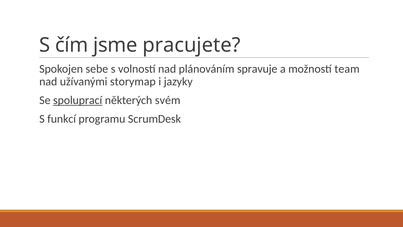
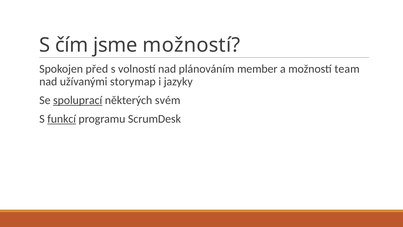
jsme pracujete: pracujete -> možností (191, 45)
sebe: sebe -> před (97, 69)
spravuje: spravuje -> member (257, 69)
funkcí underline: none -> present (62, 119)
